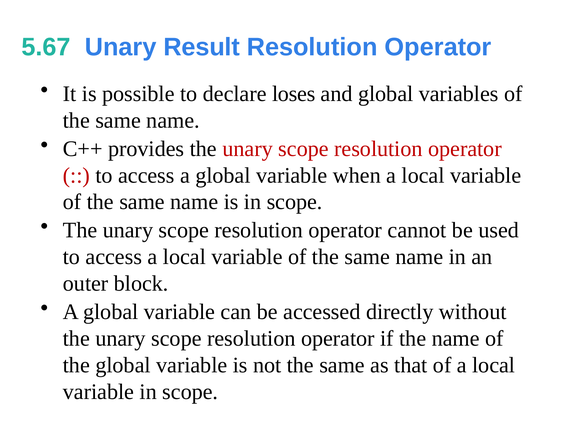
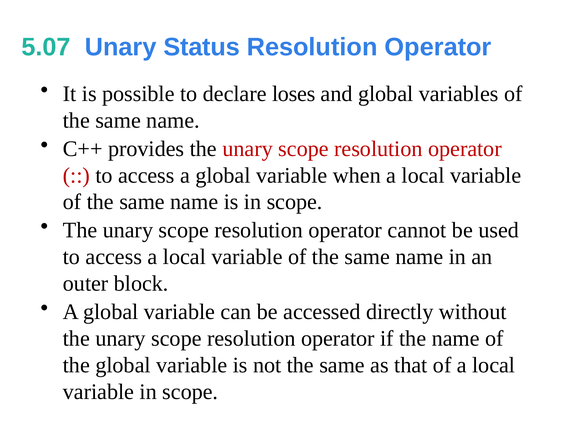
5.67: 5.67 -> 5.07 (46, 47)
Result: Result -> Status (202, 47)
